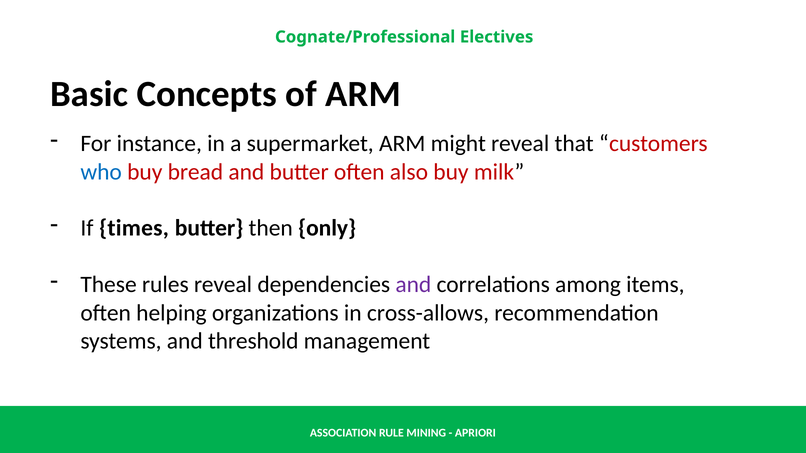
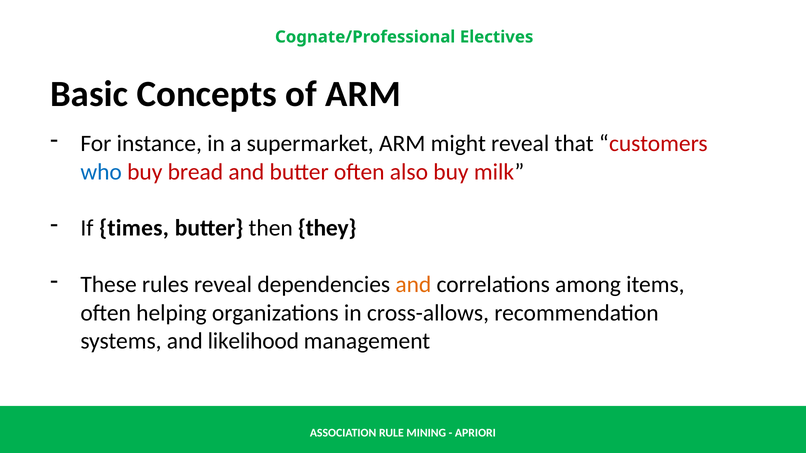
only: only -> they (327, 228)
and colour: purple -> orange (413, 285)
threshold: threshold -> likelihood (253, 341)
